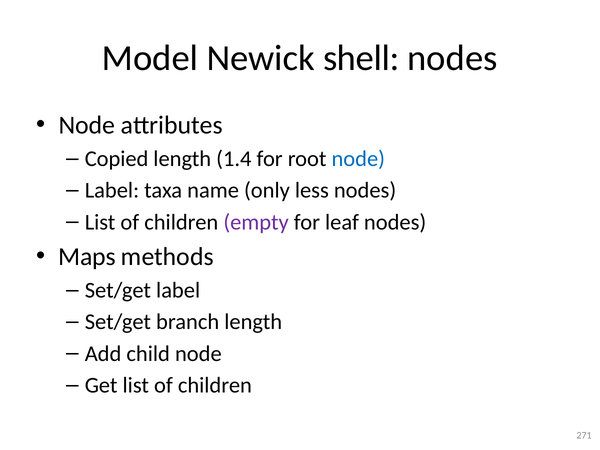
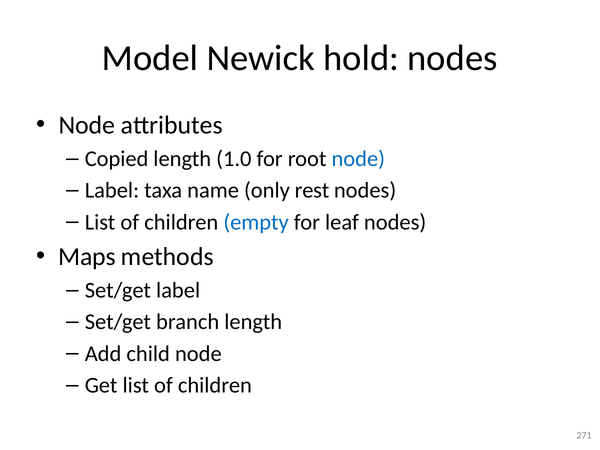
shell: shell -> hold (361, 58)
1.4: 1.4 -> 1.0 (234, 159)
less: less -> rest (312, 190)
empty colour: purple -> blue (256, 222)
